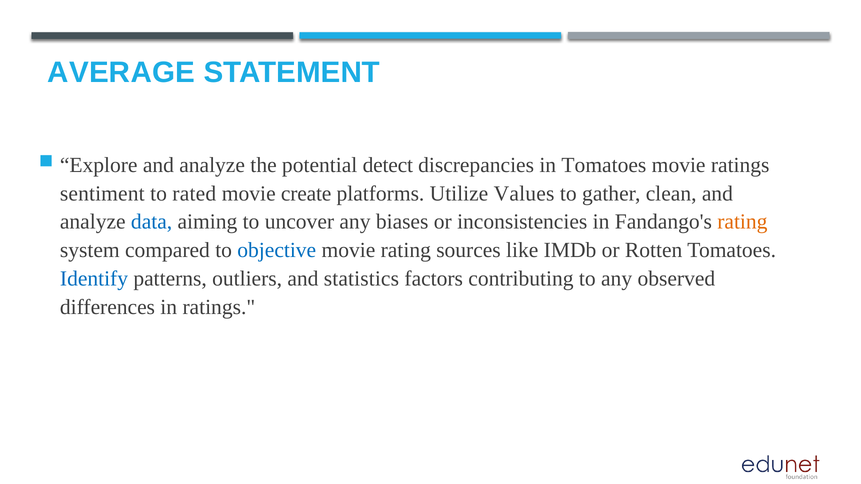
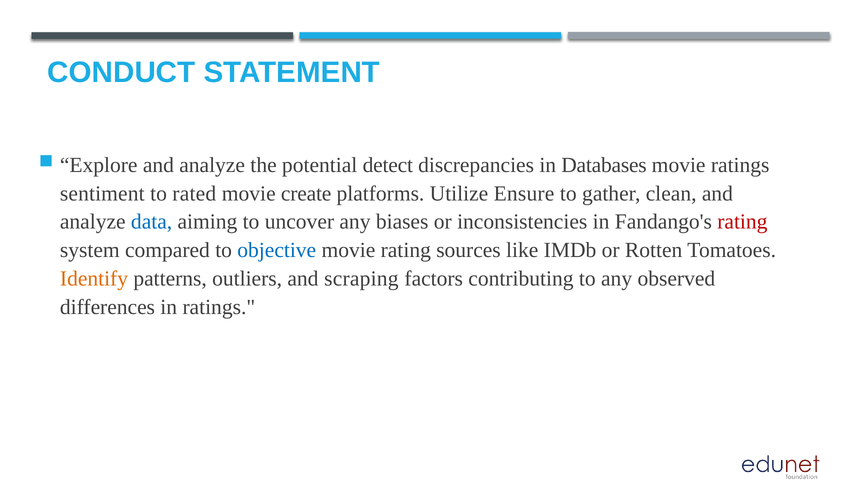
AVERAGE: AVERAGE -> CONDUCT (121, 73)
in Tomatoes: Tomatoes -> Databases (604, 165)
Values: Values -> Ensure (524, 194)
rating colour: orange -> red (742, 222)
Identify colour: blue -> orange (94, 279)
statistics: statistics -> scraping (361, 279)
